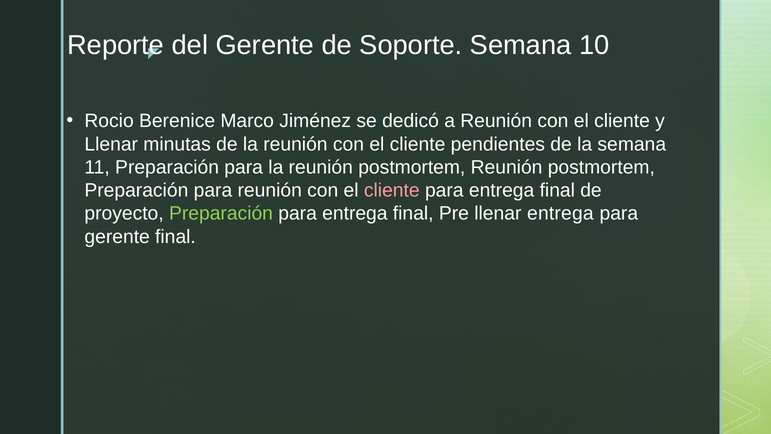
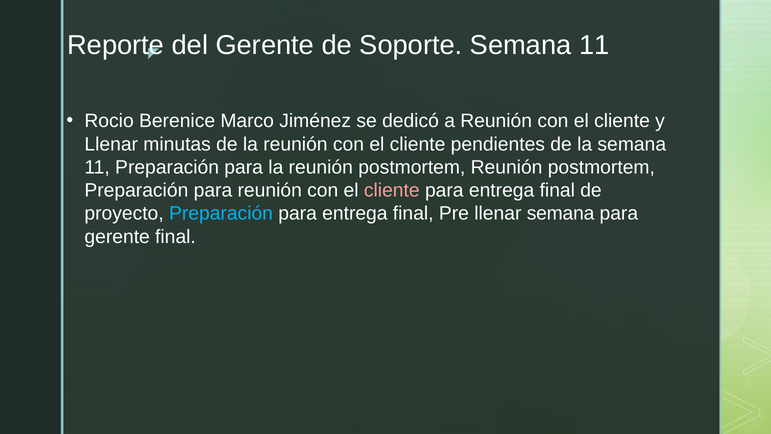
Soporte Semana 10: 10 -> 11 (594, 45)
Preparación colour: light green -> light blue (221, 213)
llenar entrega: entrega -> semana (561, 213)
